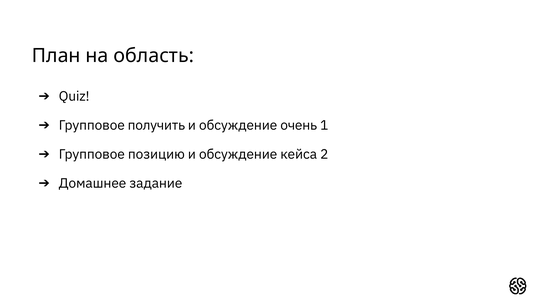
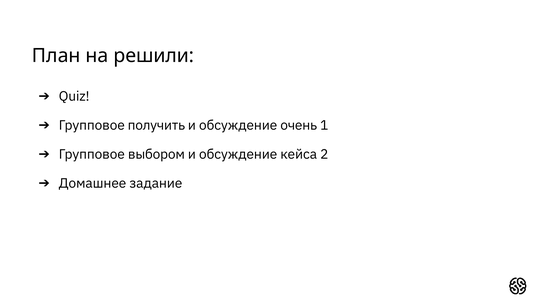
область: область -> решили (154, 56)
позицию: позицию -> выбором (156, 154)
